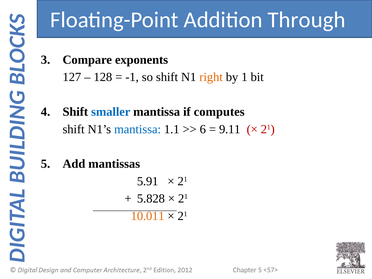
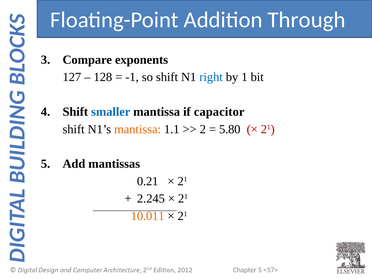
right colour: orange -> blue (211, 77)
computes: computes -> capacitor (219, 112)
mantissa colour: blue -> orange (138, 129)
6: 6 -> 2 (203, 129)
9.11: 9.11 -> 5.80 (230, 129)
5.91: 5.91 -> 0.21 (148, 181)
5.828: 5.828 -> 2.245 (151, 199)
